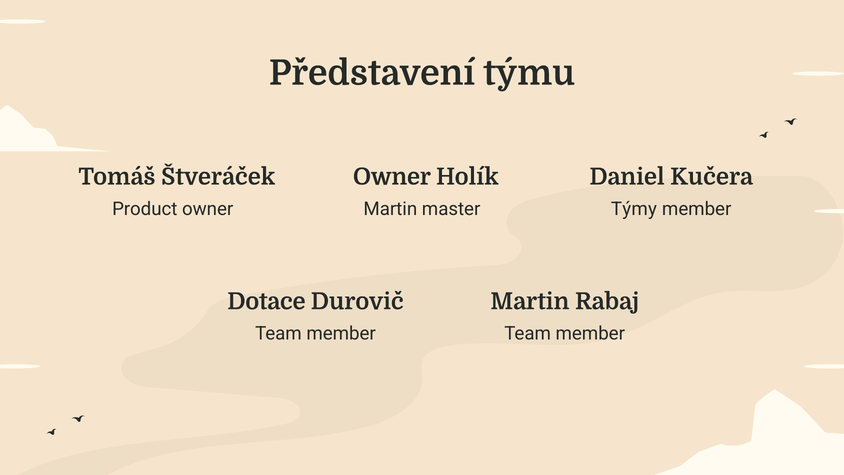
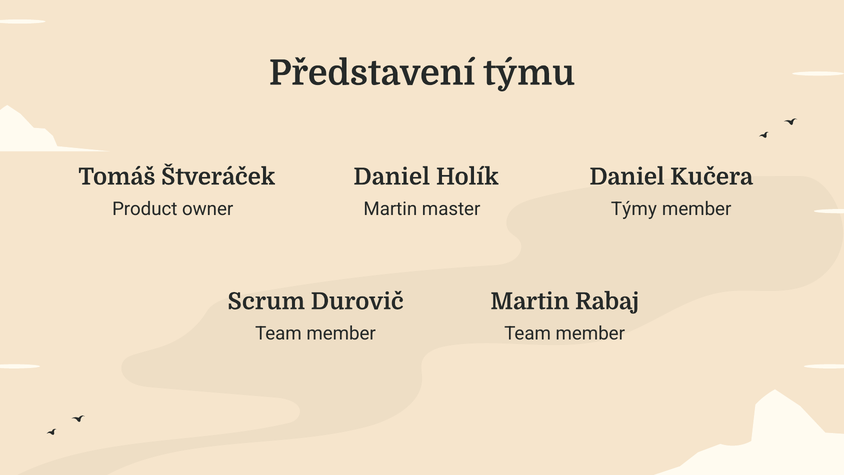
Owner: Owner -> Daniel (392, 177)
Dotace: Dotace -> Scrum (266, 301)
